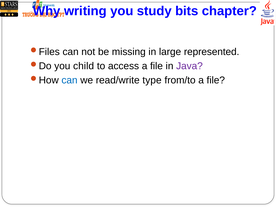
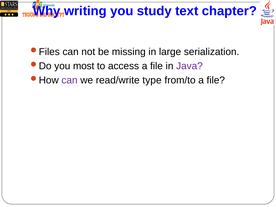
bits: bits -> text (187, 11)
represented: represented -> serialization (212, 52)
child: child -> most (84, 66)
can colour: blue -> purple (70, 80)
